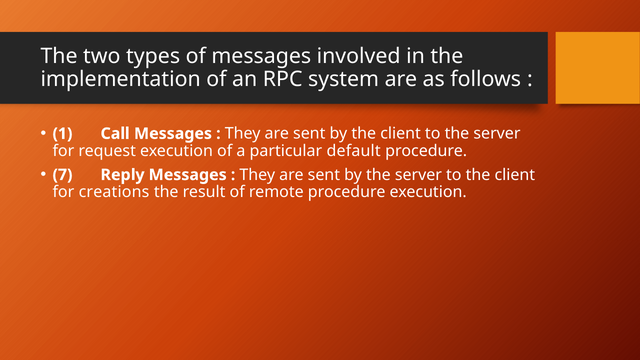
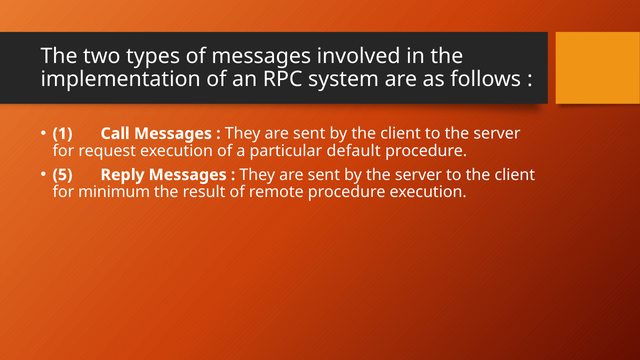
7: 7 -> 5 (63, 175)
creations: creations -> minimum (114, 192)
